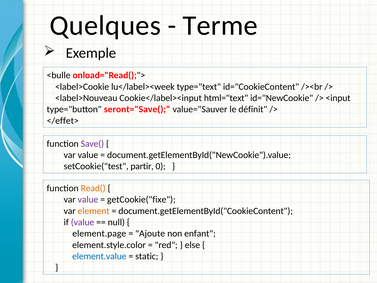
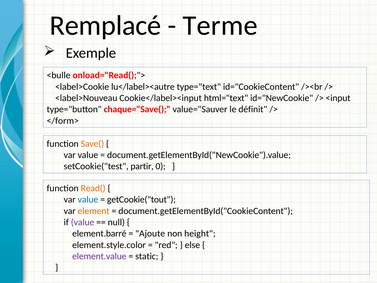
Quelques: Quelques -> Remplacé (105, 26)
lu</label><week: lu</label><week -> lu</label><autre (143, 87)
seront="Save(: seront="Save( -> chaque="Save( (137, 109)
</effet>: </effet> -> </form> (63, 121)
Save( colour: purple -> orange (92, 144)
value colour: purple -> blue (88, 199)
getCookie("fixe: getCookie("fixe -> getCookie("tout (141, 199)
element.page: element.page -> element.barré (99, 233)
enfant: enfant -> height (200, 233)
element.value colour: blue -> purple (99, 256)
